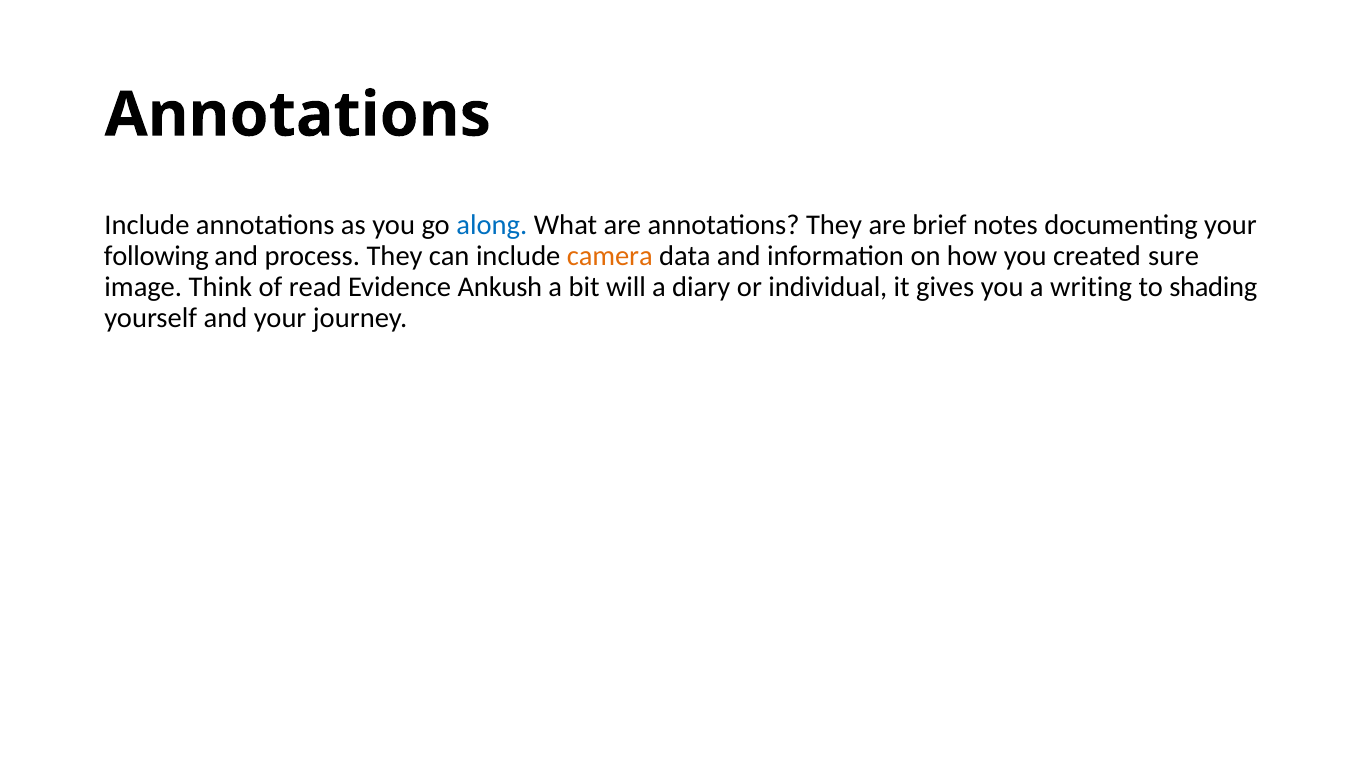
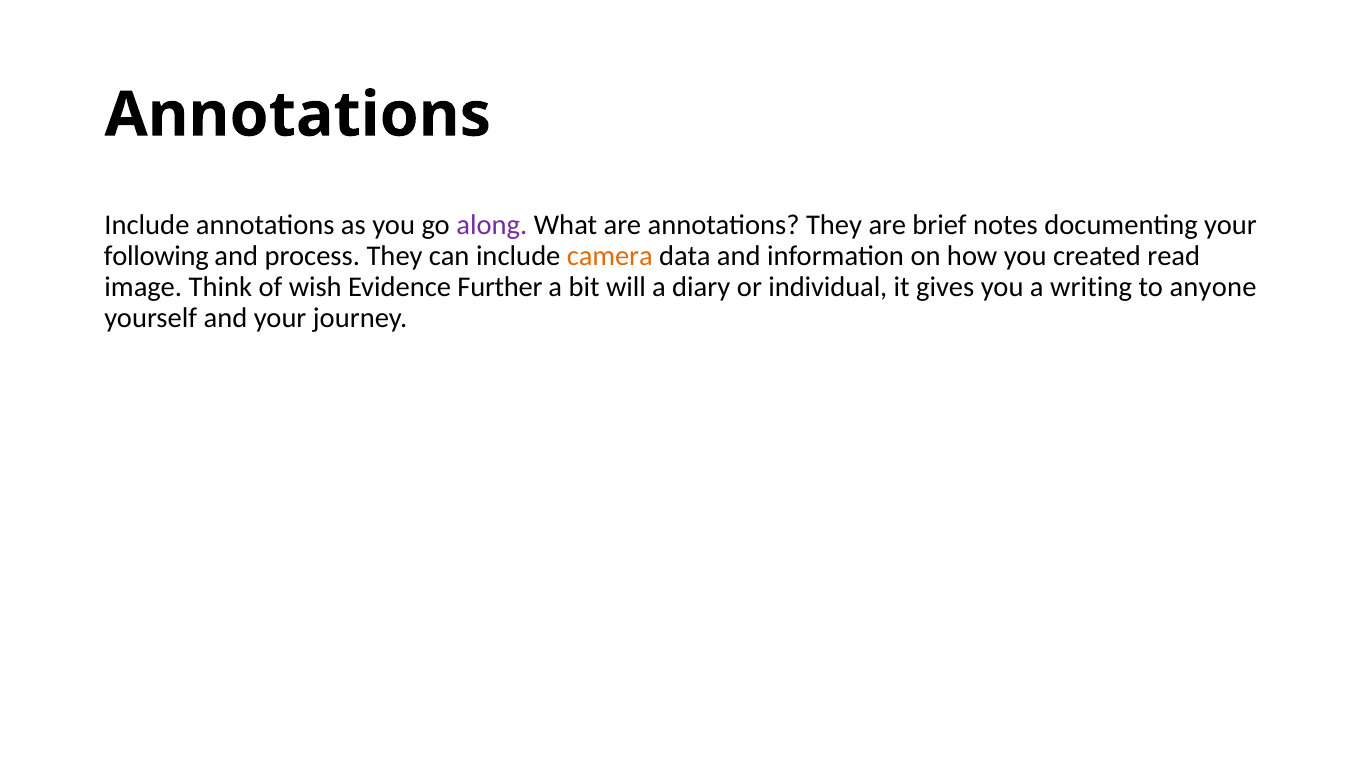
along colour: blue -> purple (492, 226)
sure: sure -> read (1174, 256)
read: read -> wish (315, 287)
Ankush: Ankush -> Further (500, 287)
shading: shading -> anyone (1213, 287)
